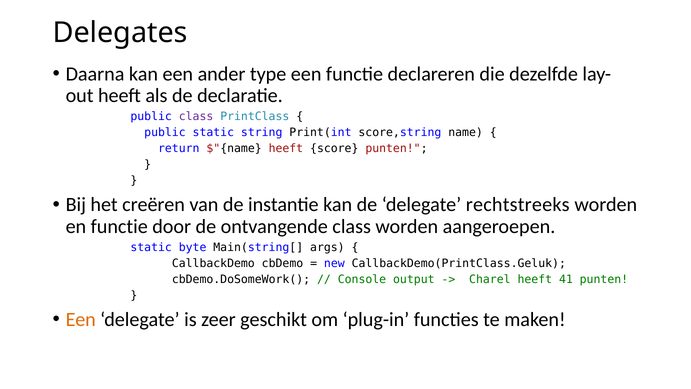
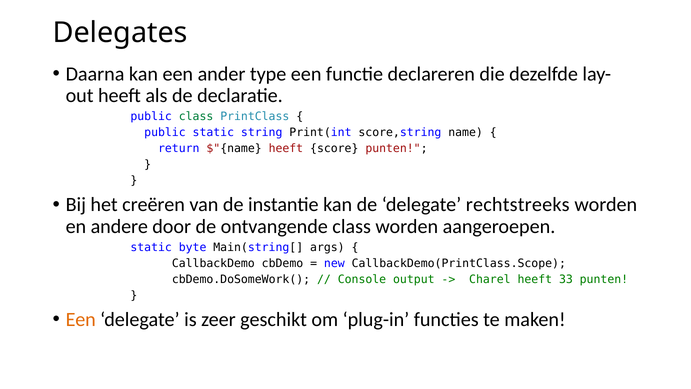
class colour: purple -> green (196, 116)
en functie: functie -> andere (119, 226)
CallbackDemo(PrintClass.Geluk: CallbackDemo(PrintClass.Geluk -> CallbackDemo(PrintClass.Scope (459, 263)
41: 41 -> 33 (566, 279)
